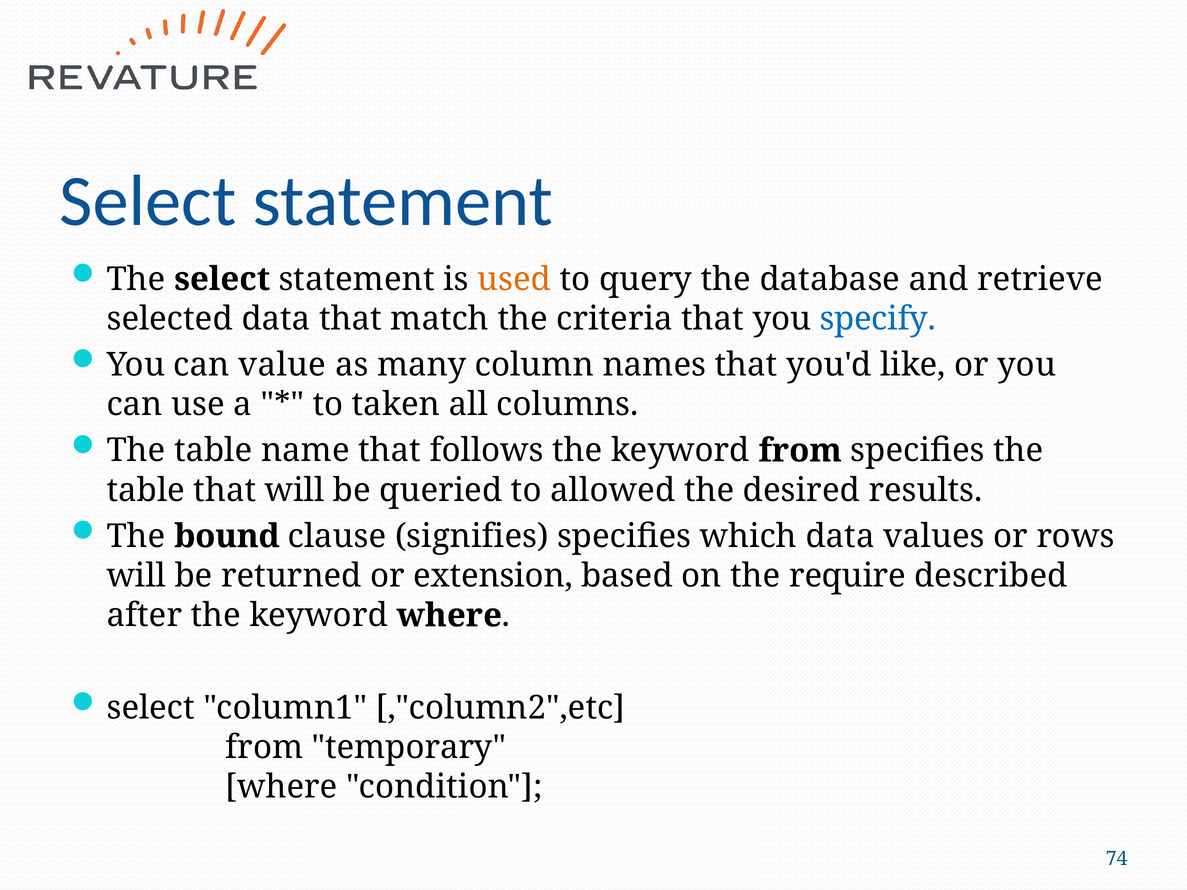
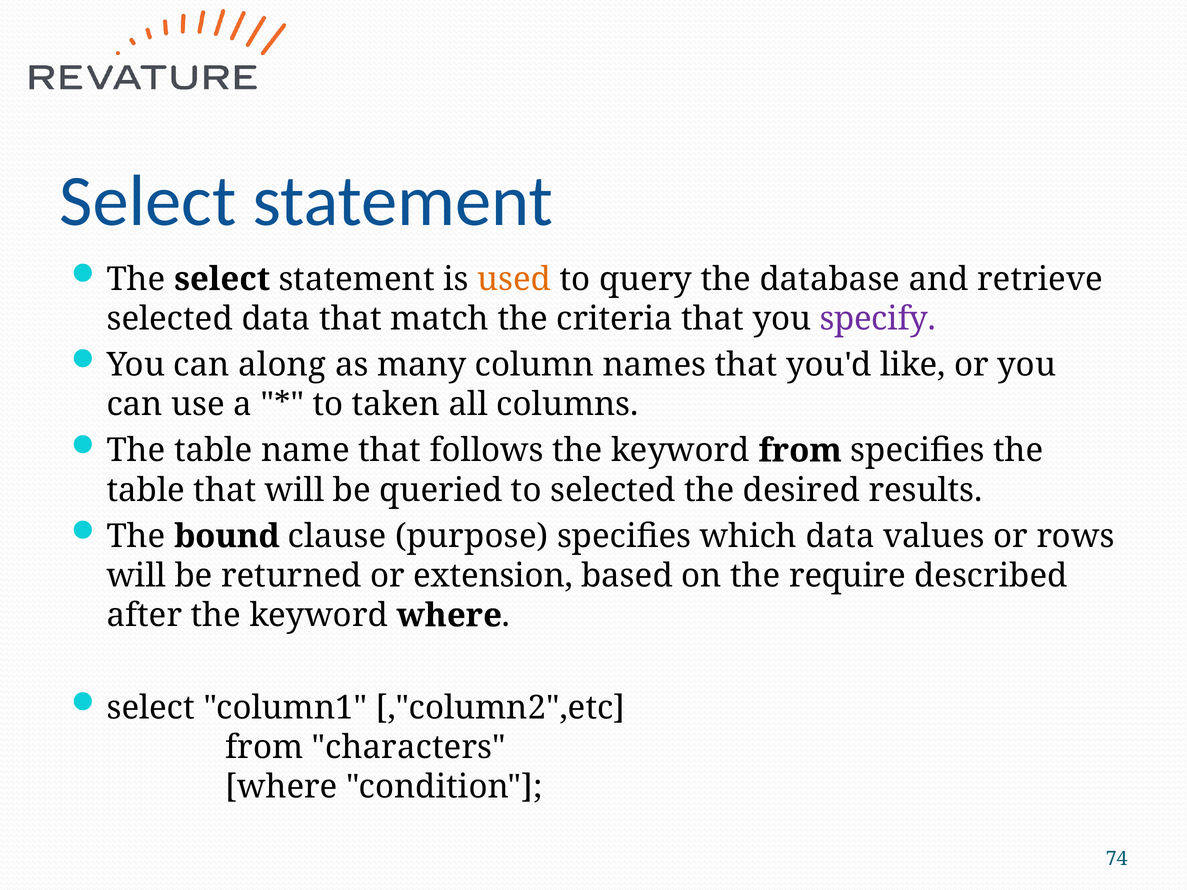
specify colour: blue -> purple (878, 319)
value: value -> along (282, 365)
to allowed: allowed -> selected (613, 490)
signifies: signifies -> purpose (472, 536)
temporary: temporary -> characters (409, 748)
